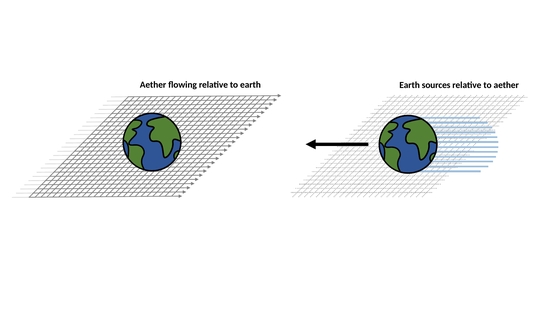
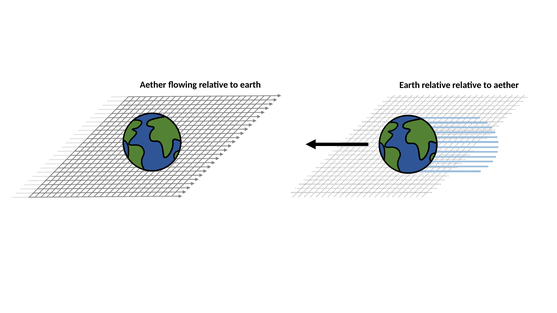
Earth sources: sources -> relative (436, 85)
